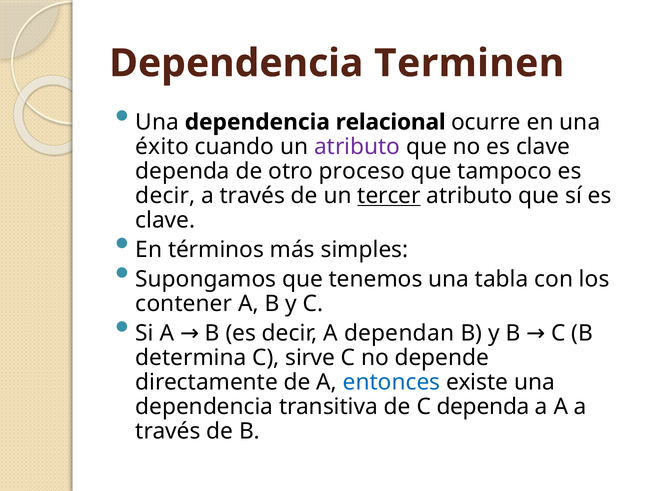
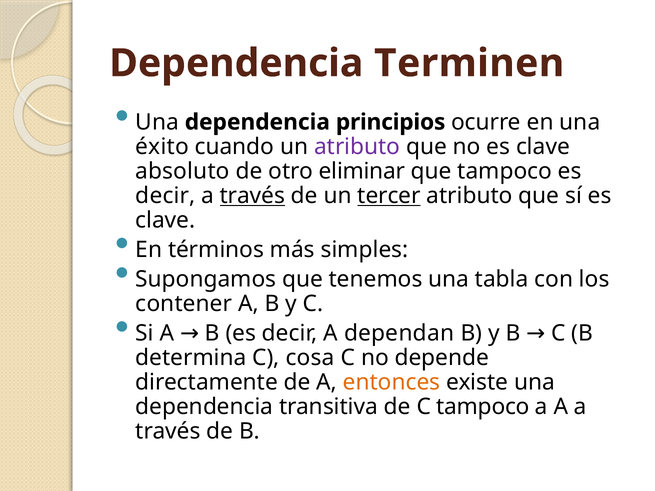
relacional: relacional -> principios (391, 122)
dependa: dependa -> absoluto (183, 171)
proceso: proceso -> eliminar (362, 171)
través underline: none -> present (252, 196)
sirve: sirve -> cosa (310, 358)
entonces colour: blue -> orange (392, 382)
C dependa: dependa -> tampoco (483, 407)
